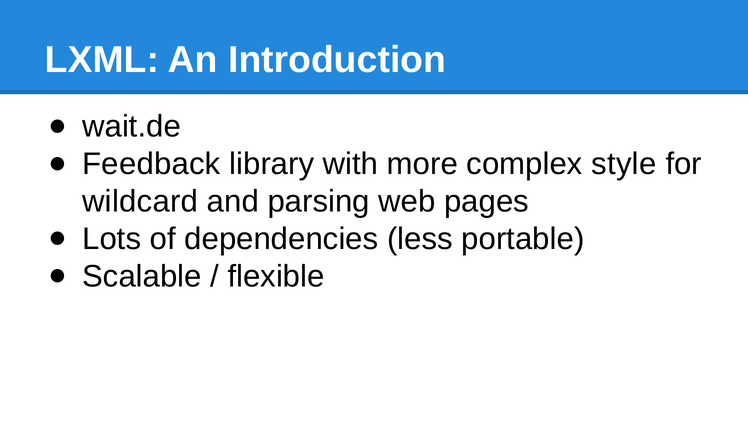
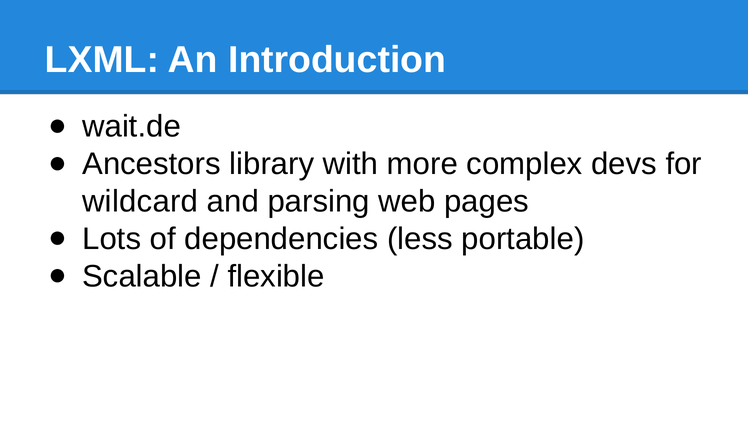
Feedback: Feedback -> Ancestors (152, 164)
style: style -> devs (624, 164)
